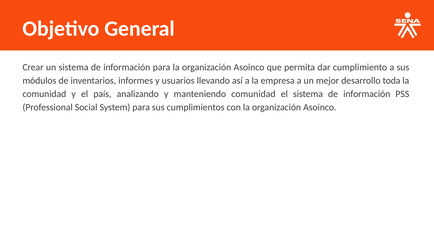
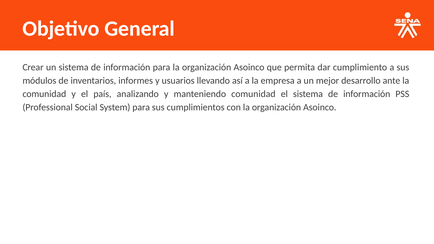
toda: toda -> ante (391, 81)
